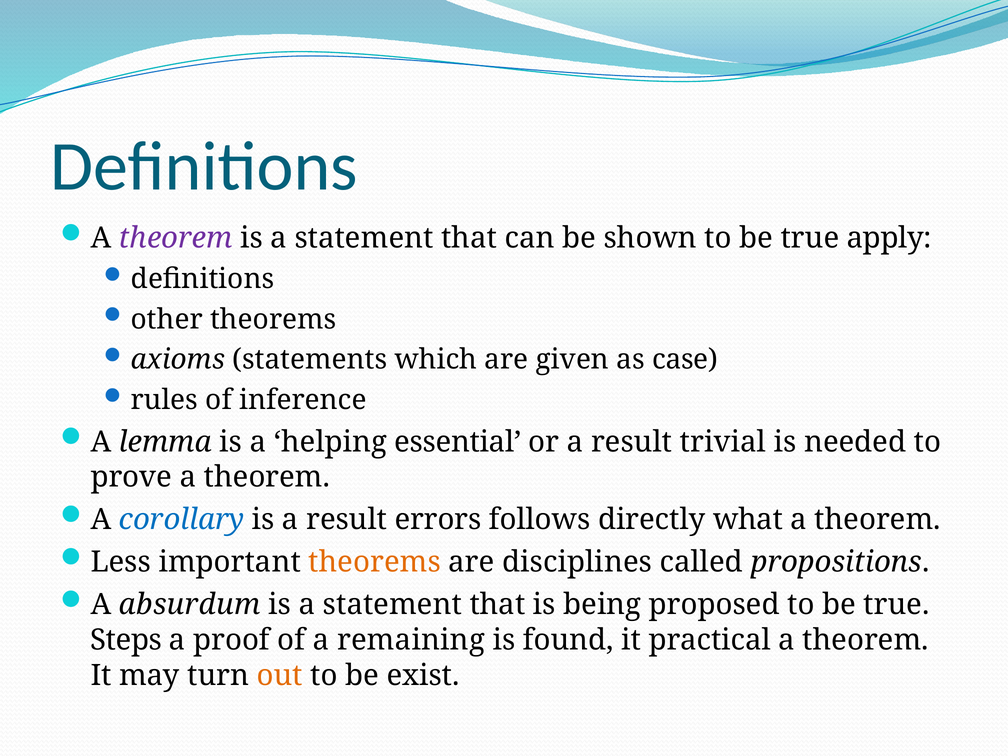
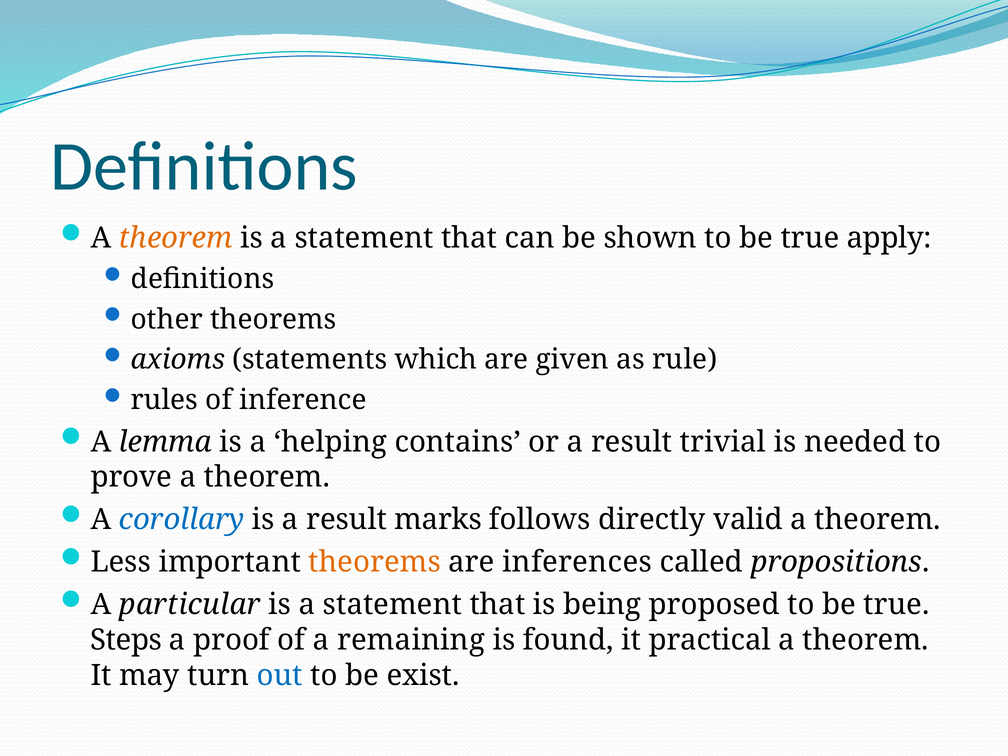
theorem colour: purple -> orange (176, 238)
case: case -> rule (685, 360)
essential: essential -> contains (458, 442)
errors: errors -> marks (438, 520)
what: what -> valid (748, 520)
disciplines: disciplines -> inferences (577, 562)
absurdum: absurdum -> particular (190, 605)
out colour: orange -> blue (280, 675)
